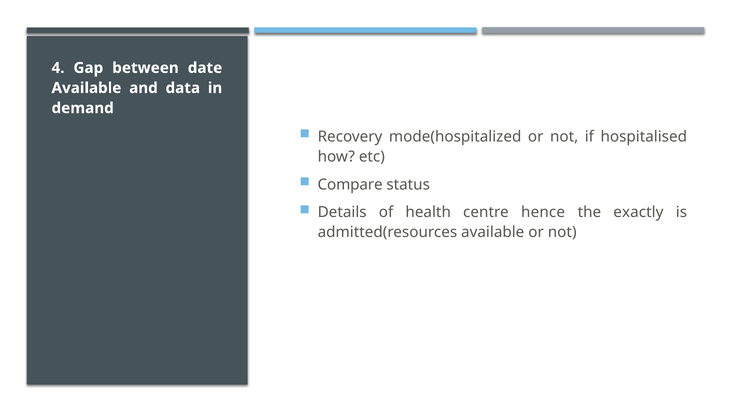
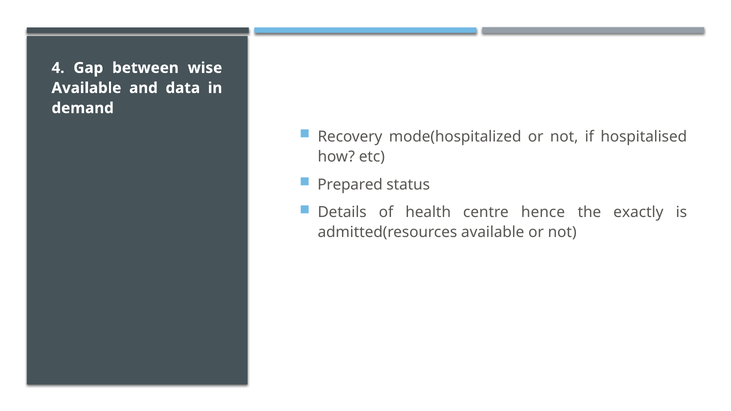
date: date -> wise (205, 68)
Compare: Compare -> Prepared (350, 185)
